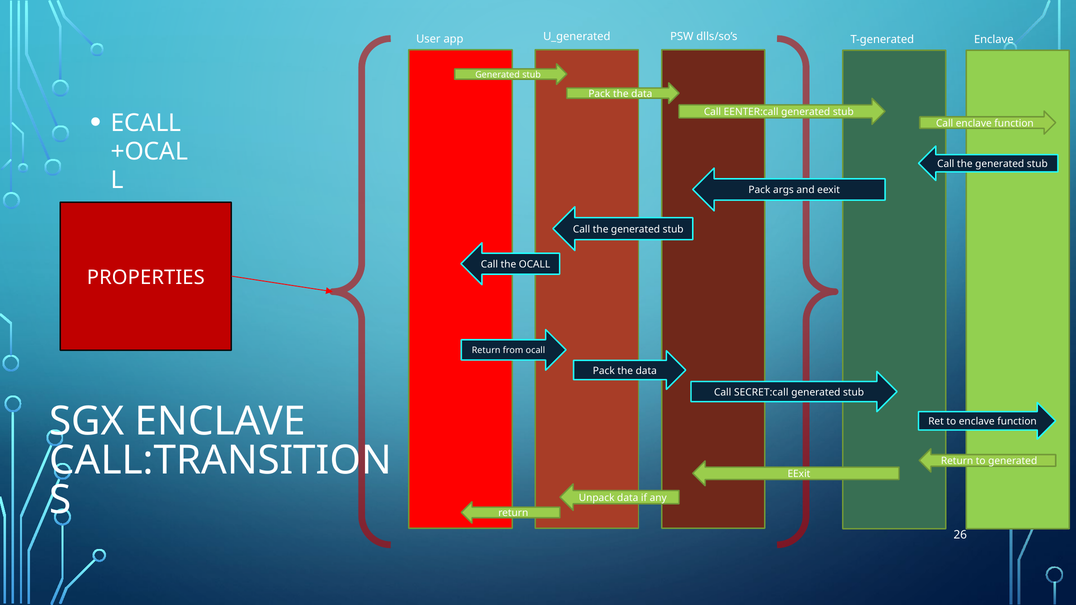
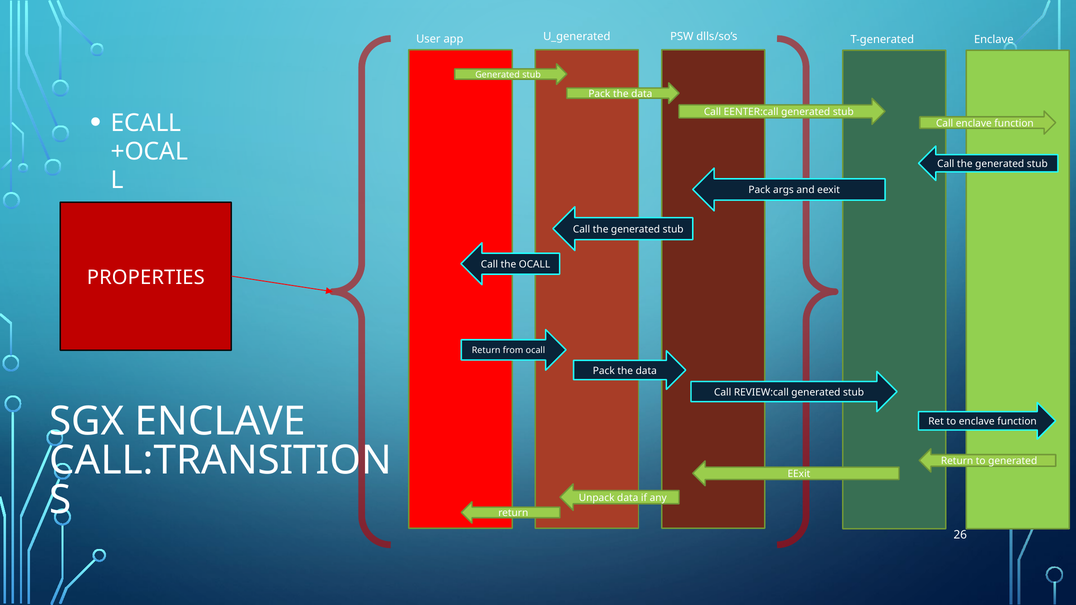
SECRET:call: SECRET:call -> REVIEW:call (761, 392)
